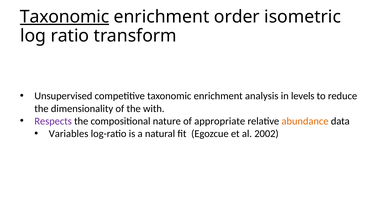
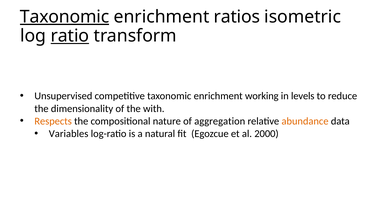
order: order -> ratios (237, 17)
ratio underline: none -> present (70, 36)
analysis: analysis -> working (262, 96)
Respects colour: purple -> orange (53, 121)
appropriate: appropriate -> aggregation (220, 121)
2002: 2002 -> 2000 (266, 133)
